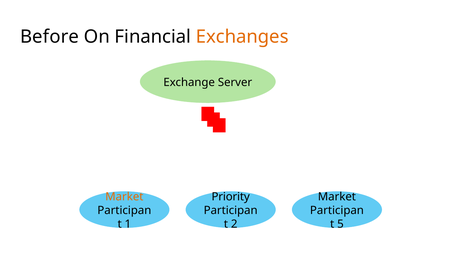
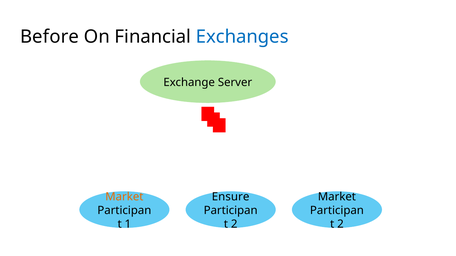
Exchanges colour: orange -> blue (242, 37)
Priority: Priority -> Ensure (231, 197)
5: 5 -> 2 (340, 224)
